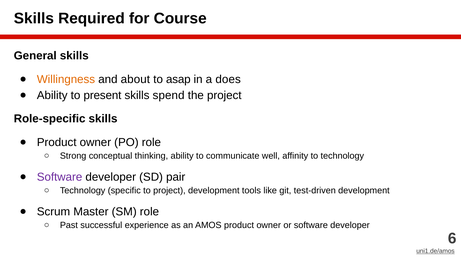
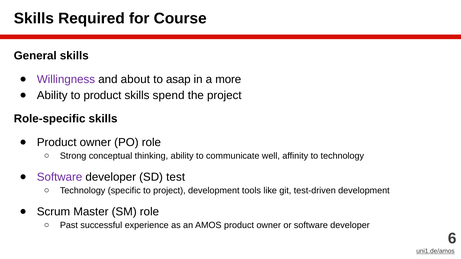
Willingness colour: orange -> purple (66, 79)
does: does -> more (228, 79)
to present: present -> product (102, 95)
pair: pair -> test (176, 177)
